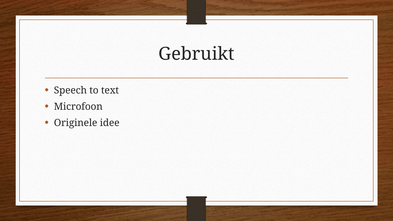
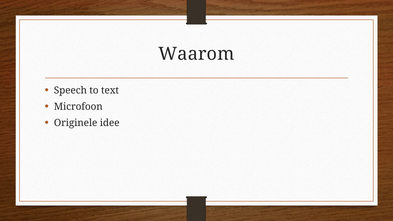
Gebruikt: Gebruikt -> Waarom (196, 54)
